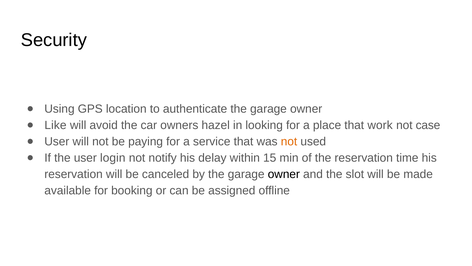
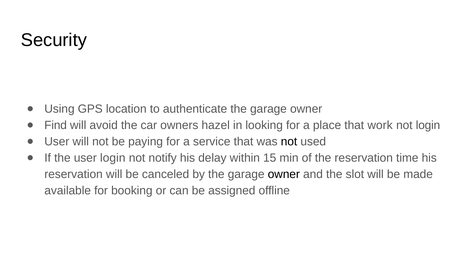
Like: Like -> Find (56, 125)
not case: case -> login (428, 125)
not colour: orange -> black (289, 141)
